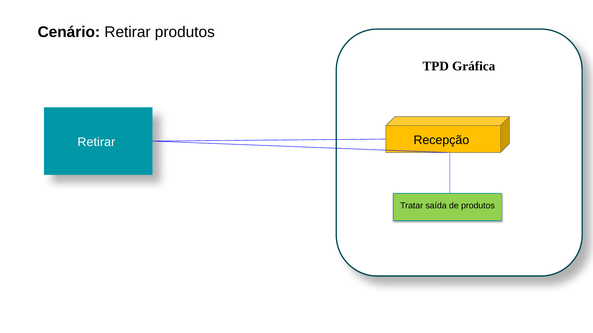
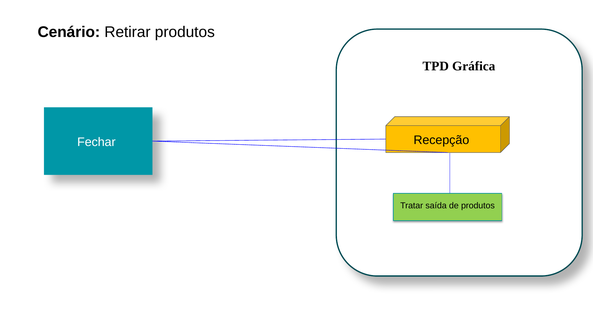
Retirar: Retirar -> Fechar (96, 142)
